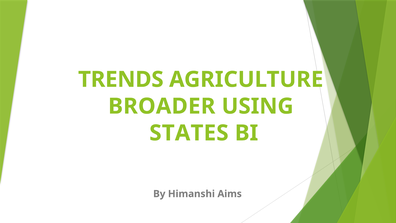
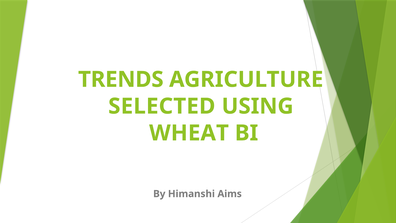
BROADER: BROADER -> SELECTED (162, 106)
STATES: STATES -> WHEAT (189, 133)
